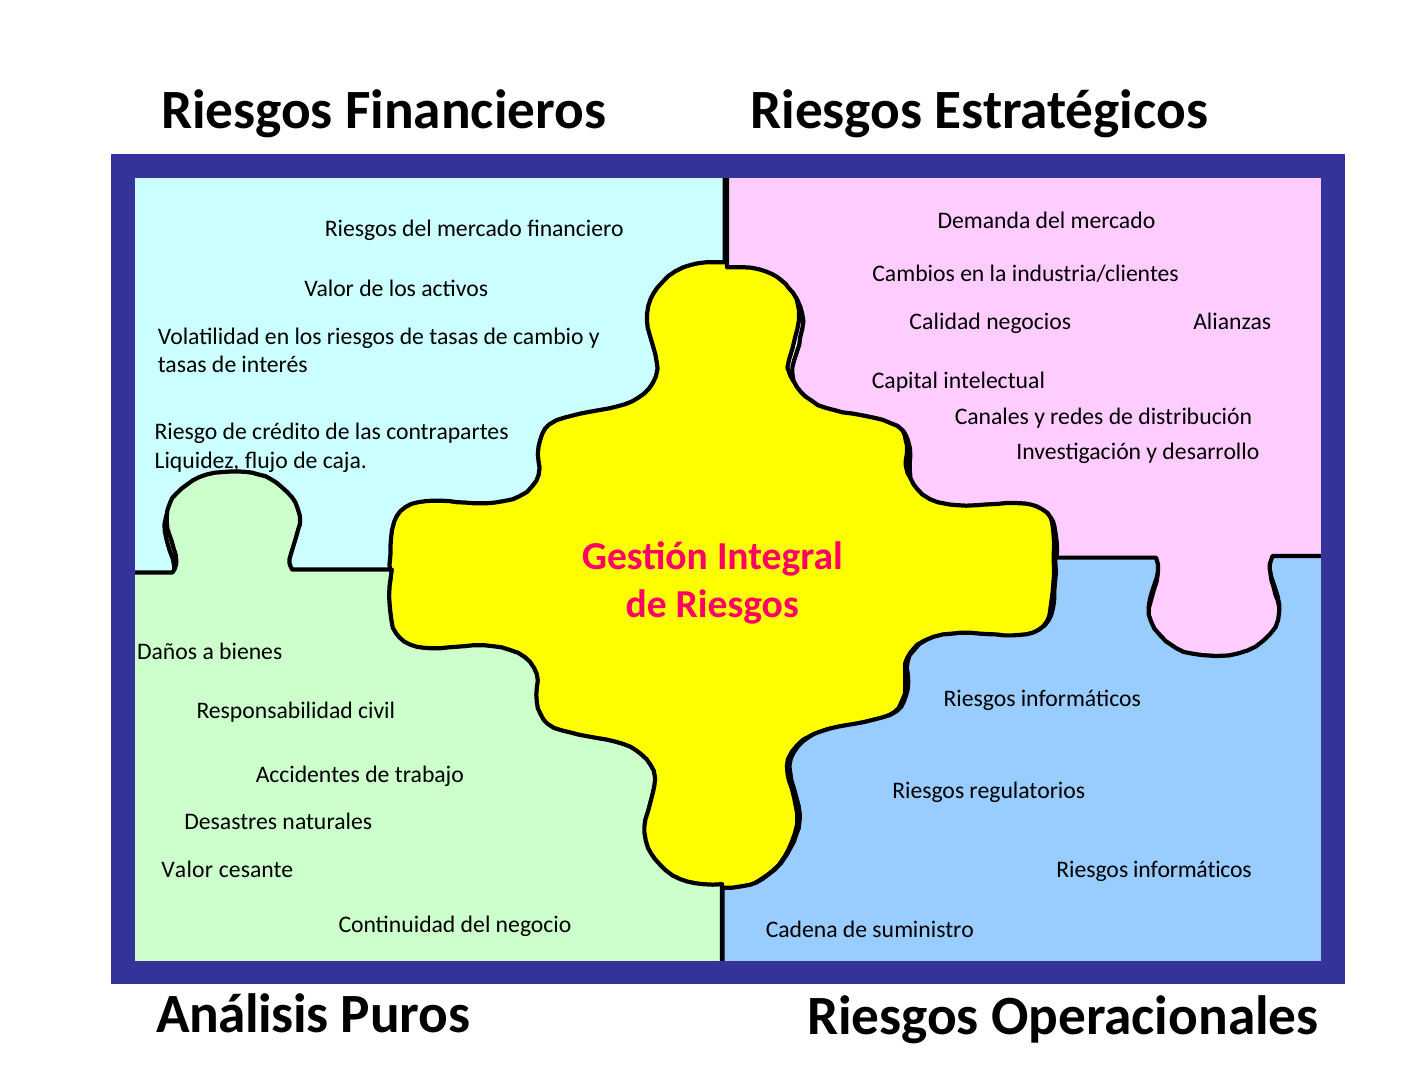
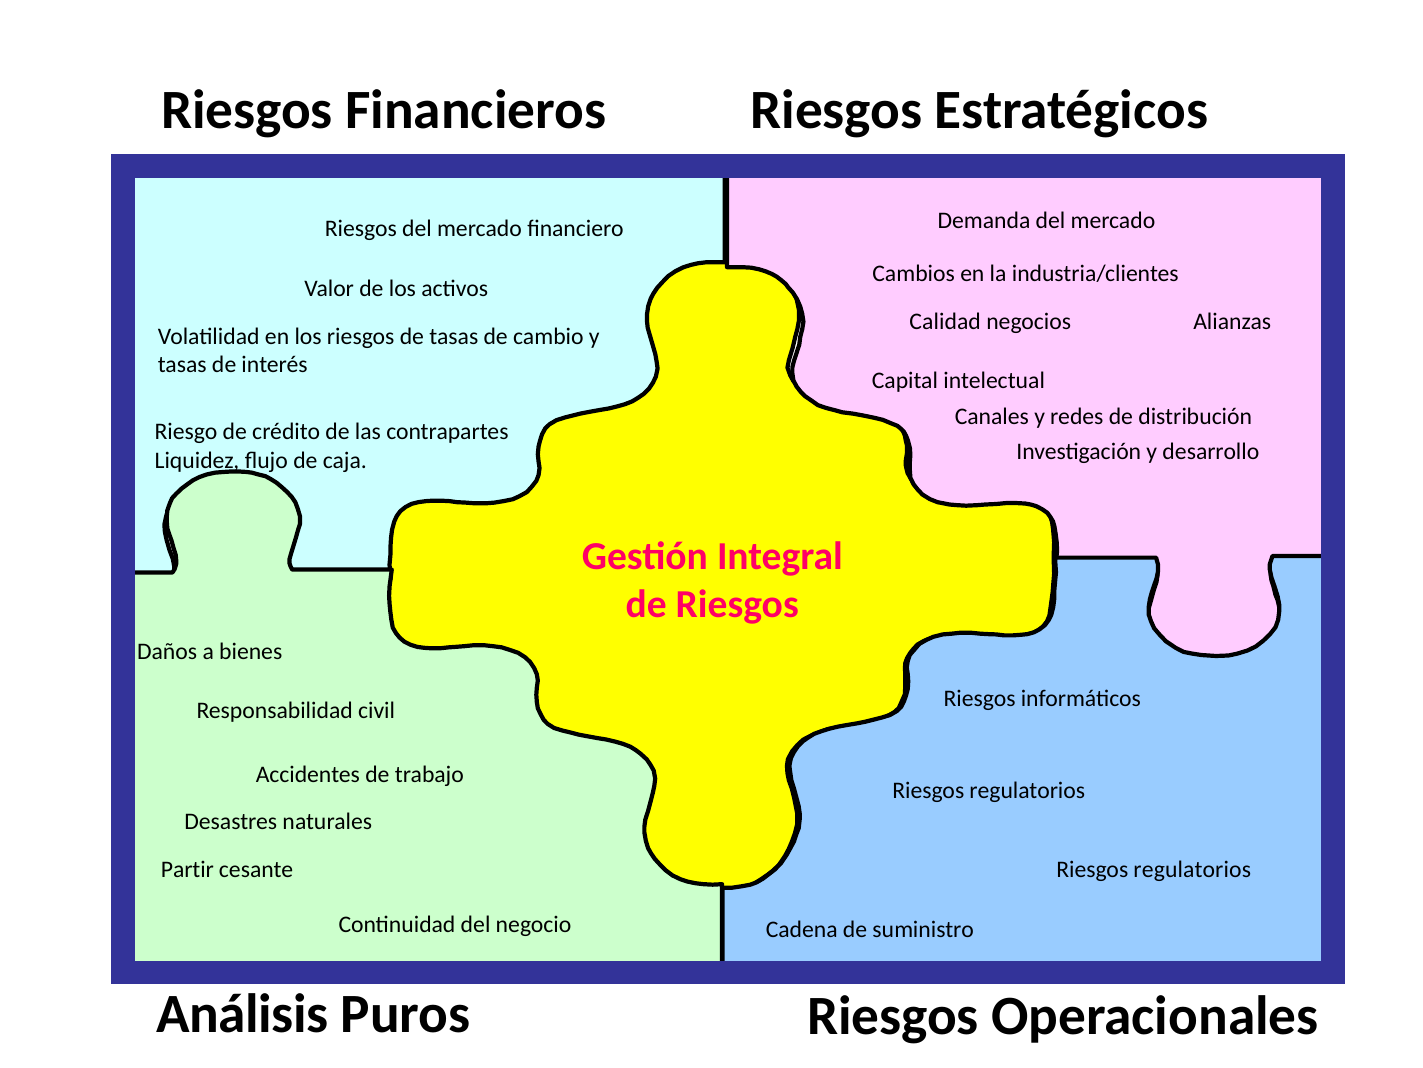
Valor: Valor -> Partir (187, 869)
informáticos: informáticos -> regulatorios (1192, 869)
